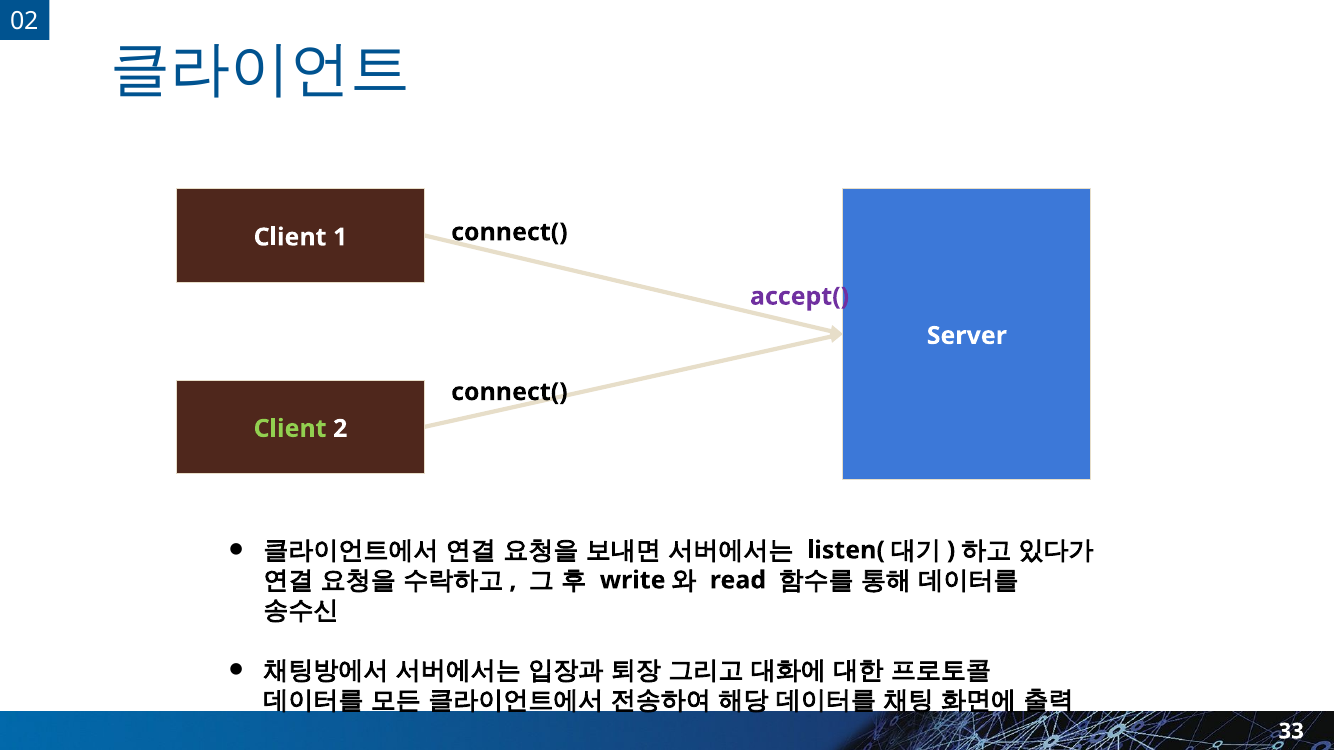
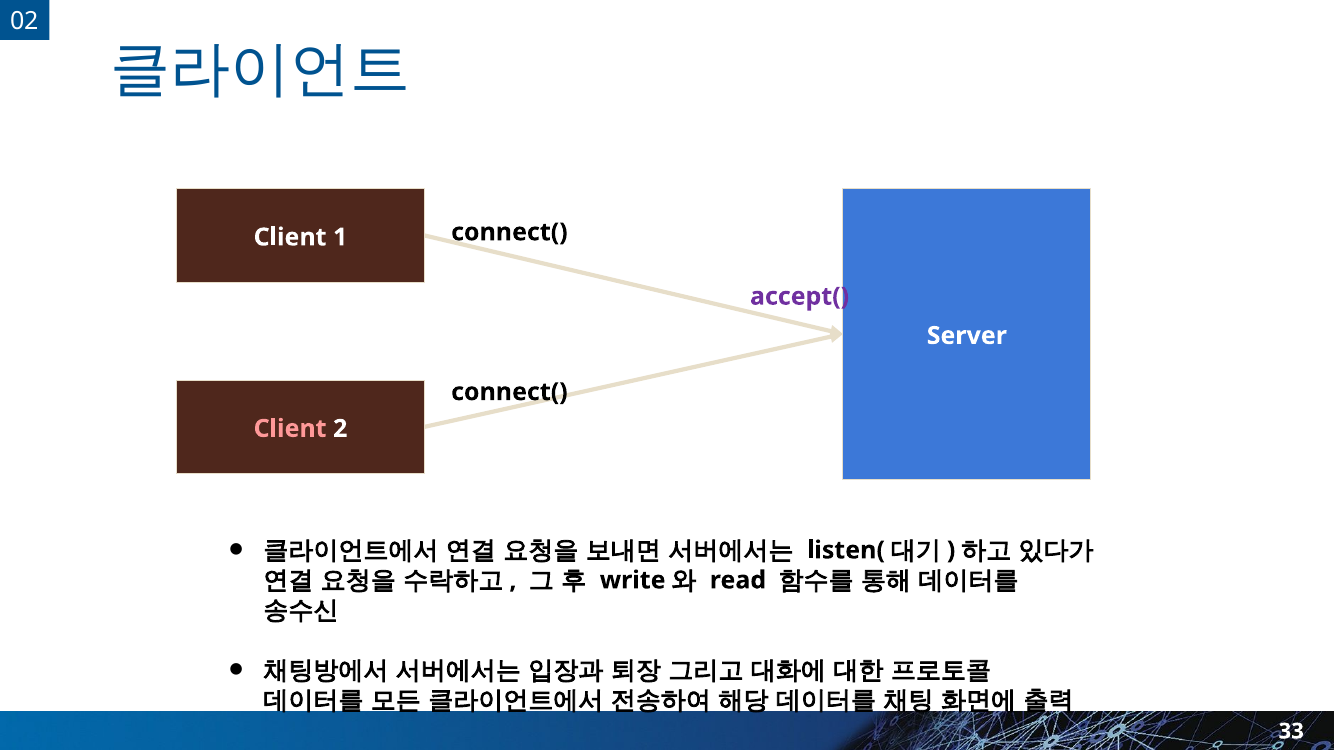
Client colour: light green -> pink (290, 429)
